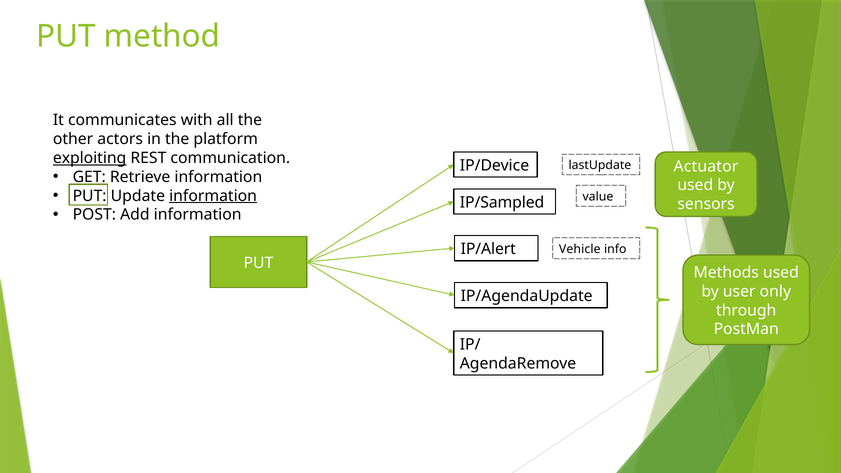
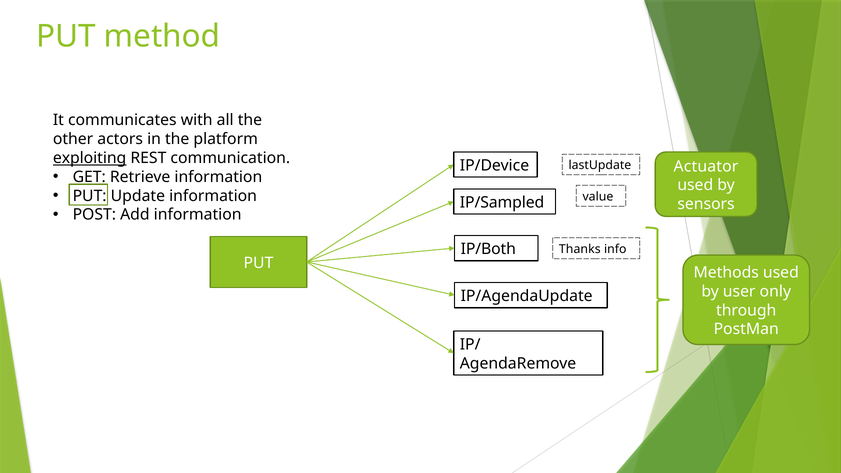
information underline: present -> none (213, 196)
IP/Alert: IP/Alert -> IP/Both (488, 249)
Vehicle: Vehicle -> Thanks (580, 249)
